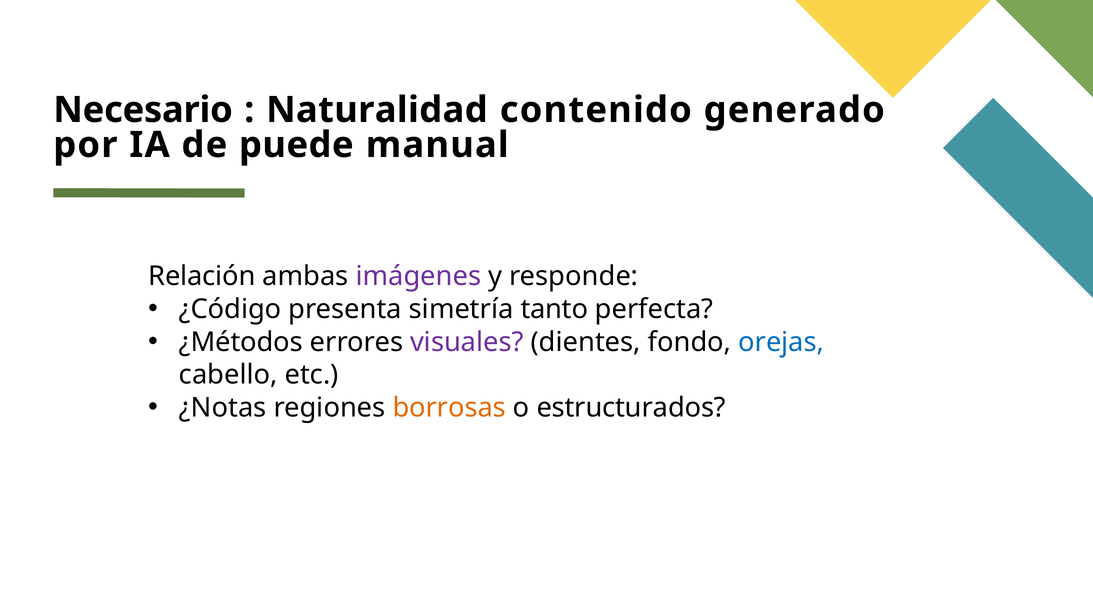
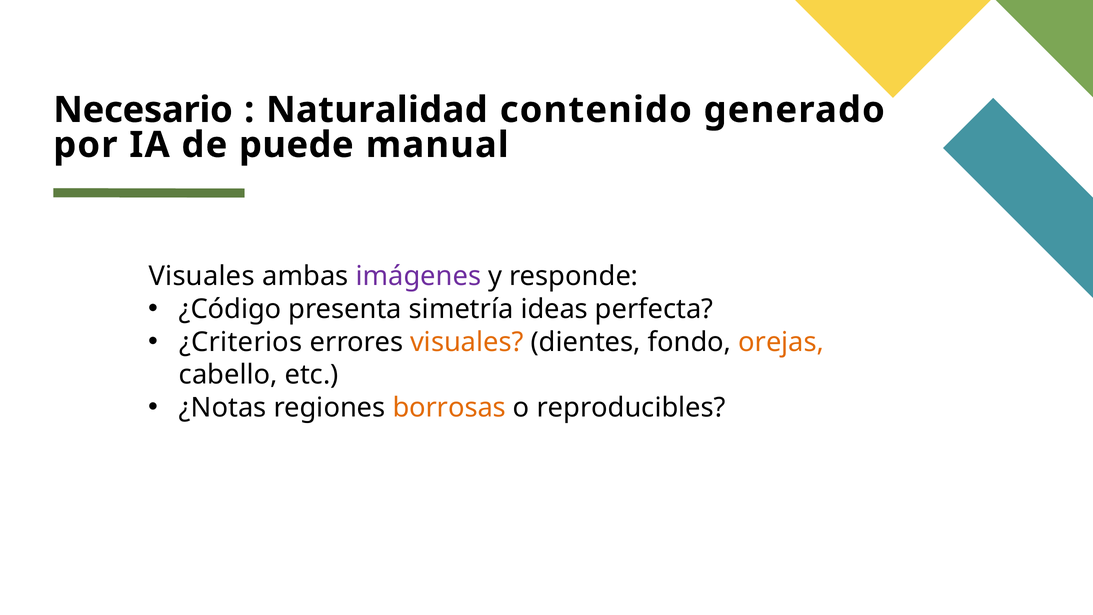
Relación: Relación -> Visuales (202, 276)
tanto: tanto -> ideas (554, 309)
¿Métodos: ¿Métodos -> ¿Criterios (241, 342)
visuales colour: purple -> orange (467, 342)
orejas colour: blue -> orange (781, 342)
estructurados: estructurados -> reproducibles (631, 407)
